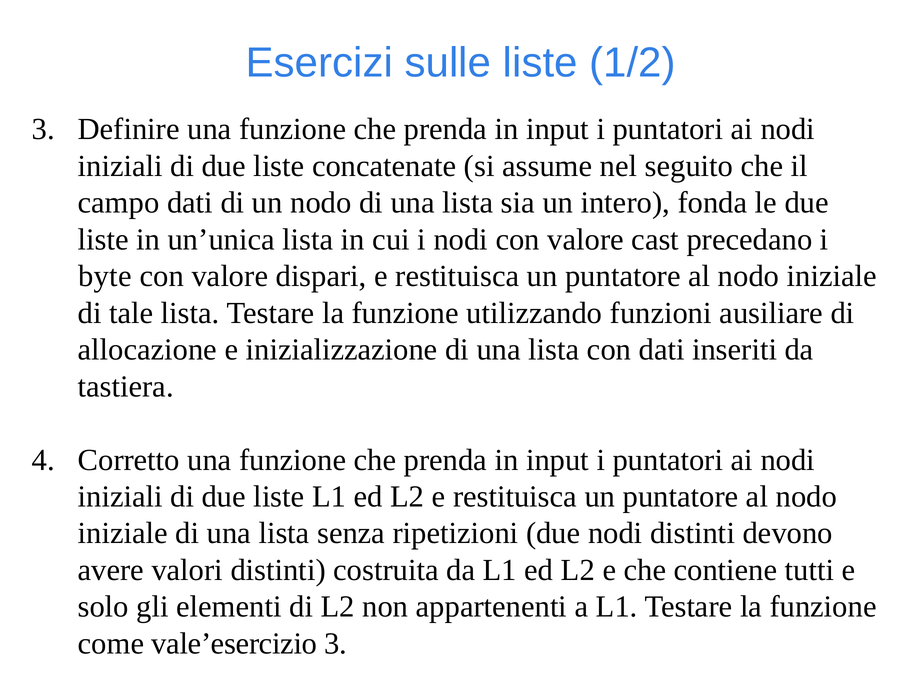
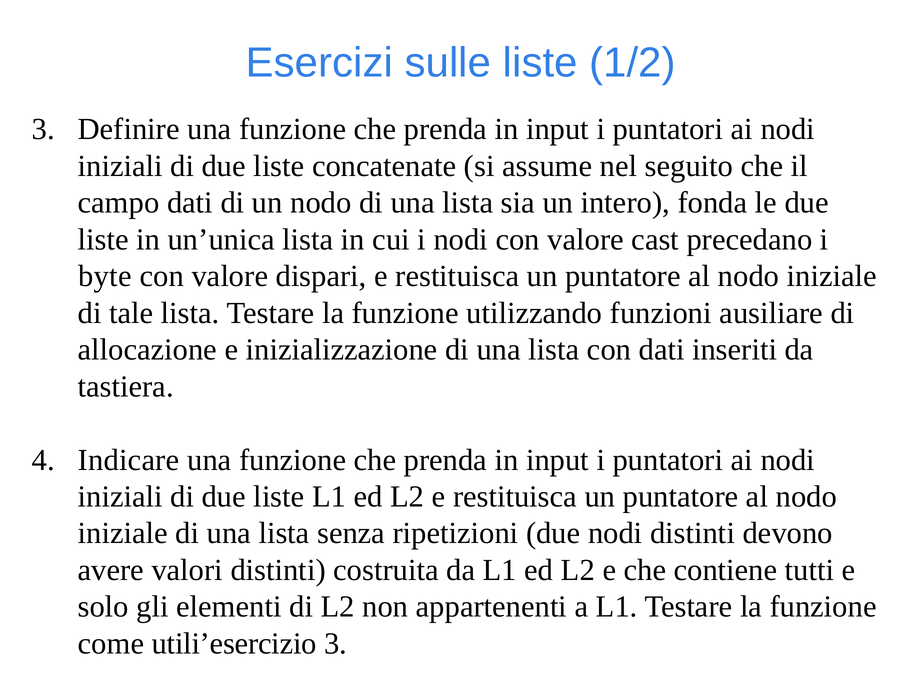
Corretto: Corretto -> Indicare (129, 460)
vale’esercizio: vale’esercizio -> utili’esercizio (234, 643)
